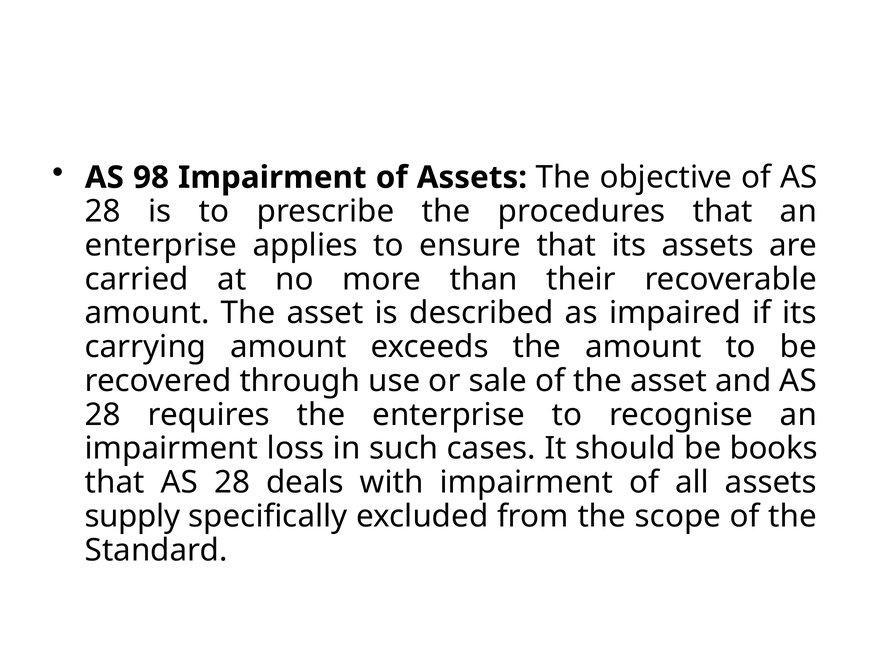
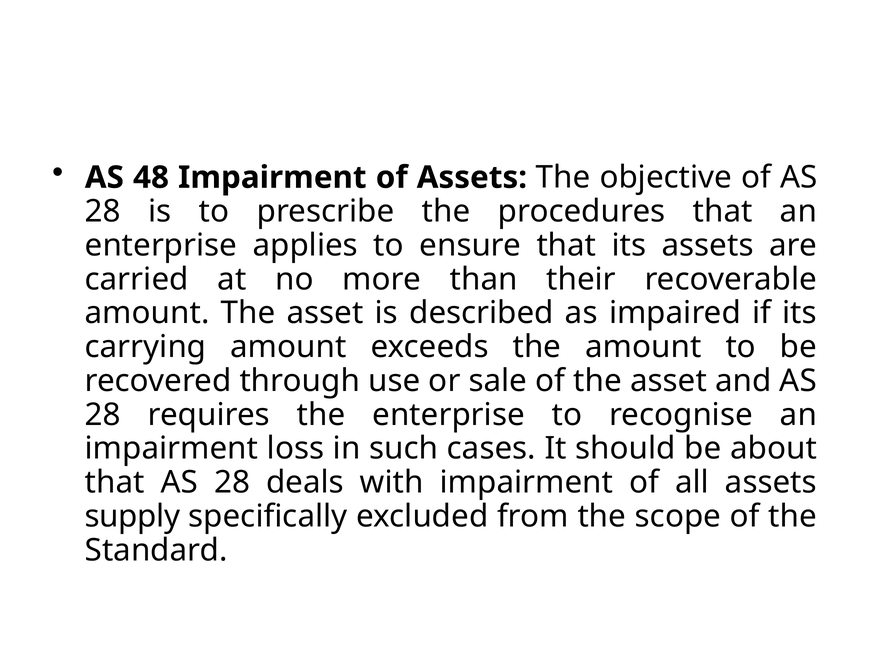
98: 98 -> 48 (151, 178)
books: books -> about (773, 449)
